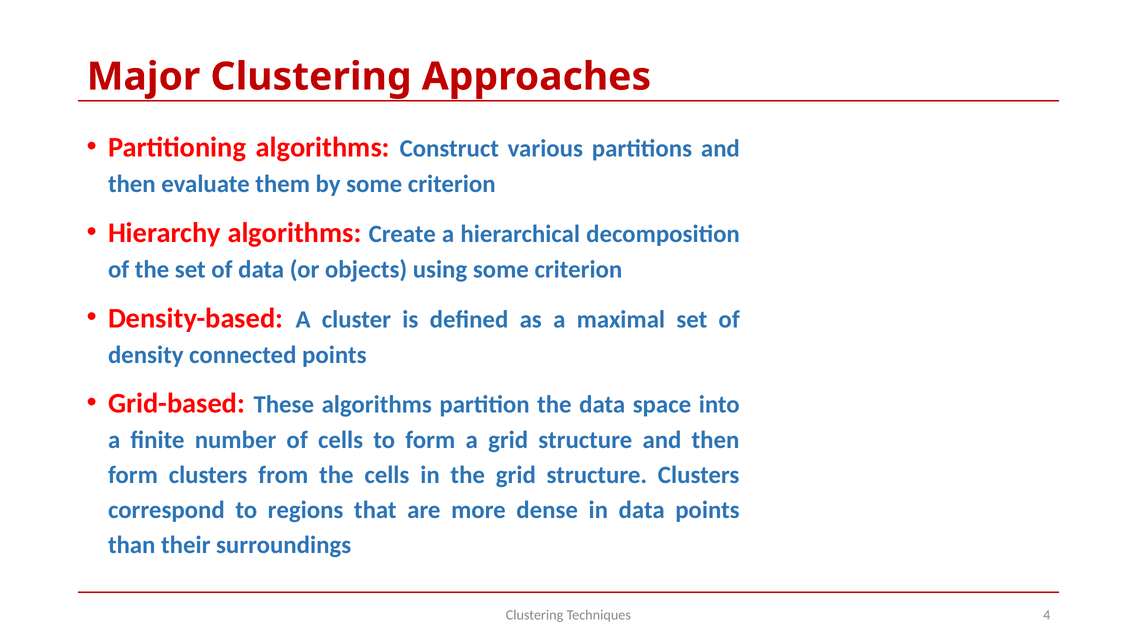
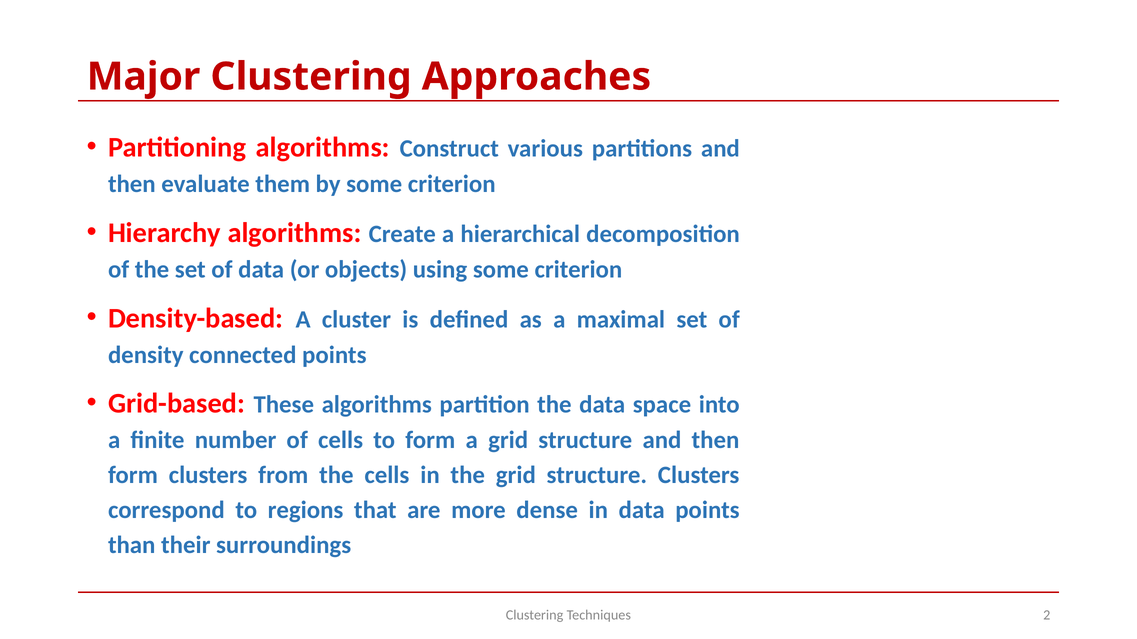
4: 4 -> 2 (1047, 615)
